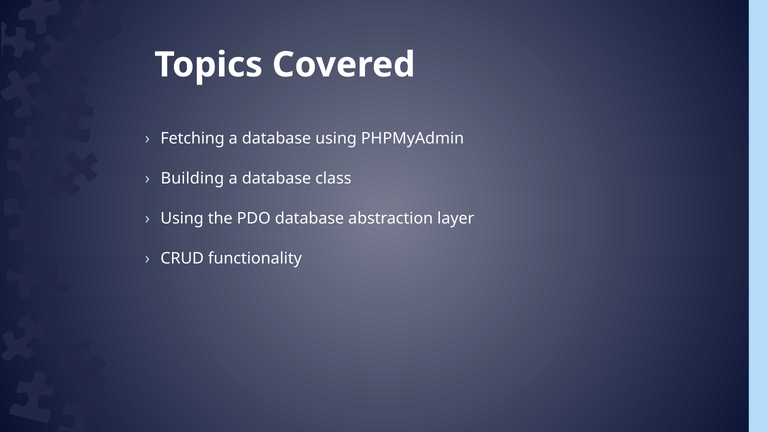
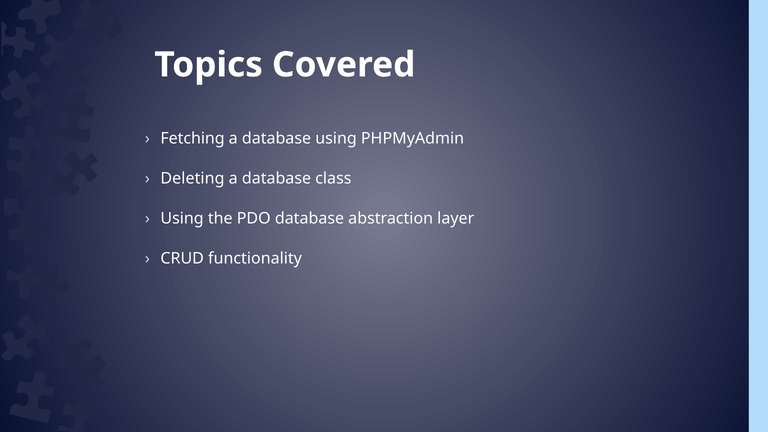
Building: Building -> Deleting (192, 179)
